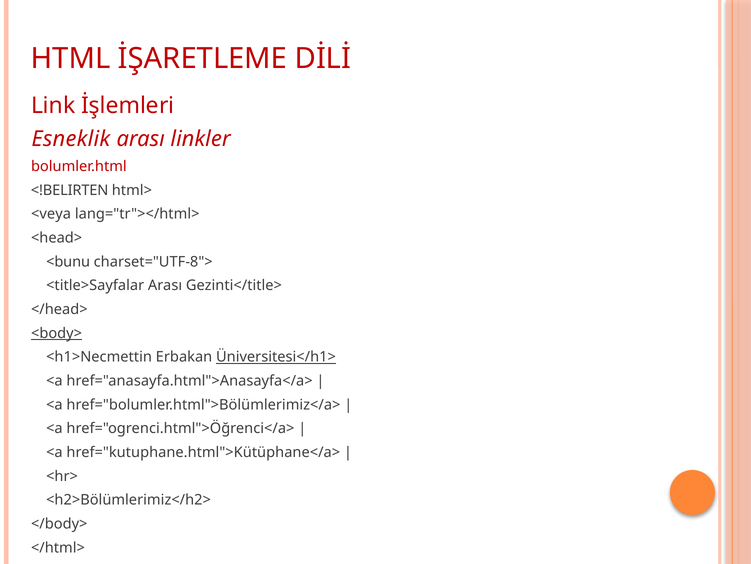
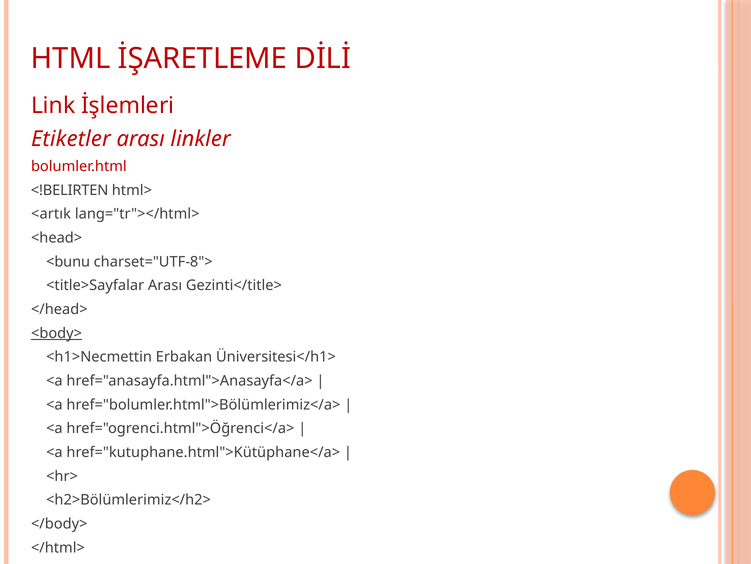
Esneklik: Esneklik -> Etiketler (71, 139)
<veya: <veya -> <artık (51, 214)
Üniversitesi</h1> underline: present -> none (276, 357)
